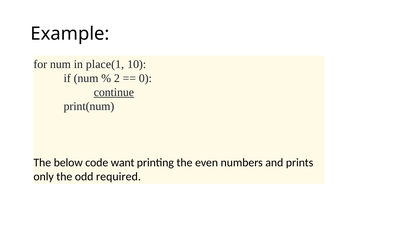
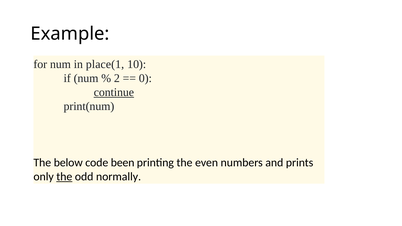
want: want -> been (123, 163)
the underline: none -> present (64, 177)
required: required -> normally (119, 177)
